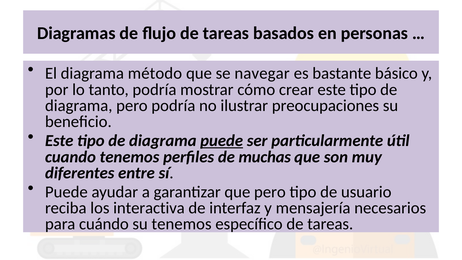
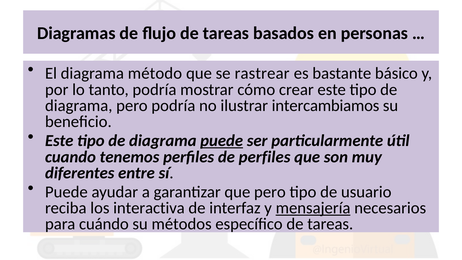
navegar: navegar -> rastrear (262, 73)
preocupaciones: preocupaciones -> intercambiamos (326, 105)
de muchas: muchas -> perfiles (265, 157)
mensajería underline: none -> present (313, 208)
su tenemos: tenemos -> métodos (182, 224)
